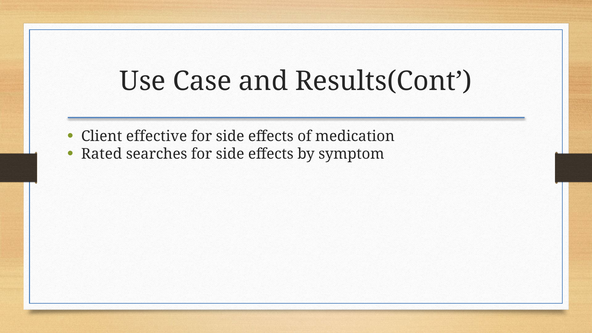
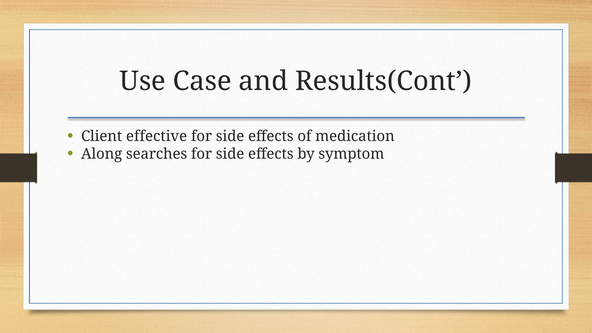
Rated: Rated -> Along (102, 154)
